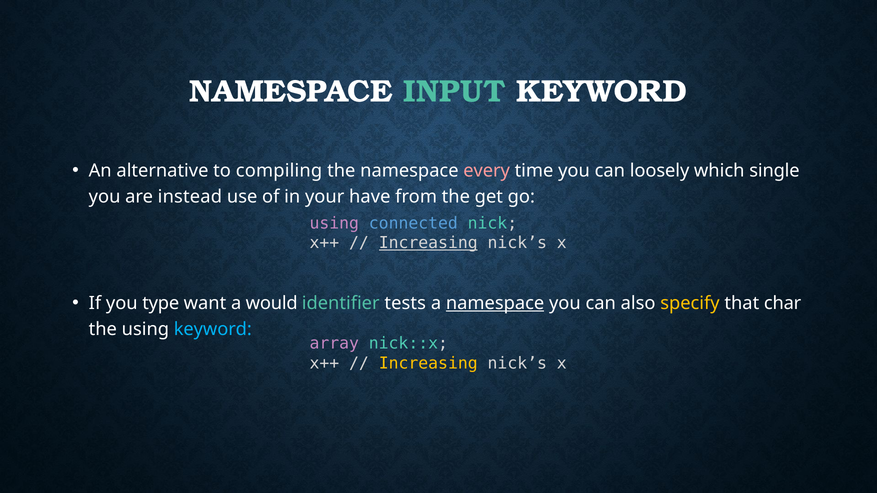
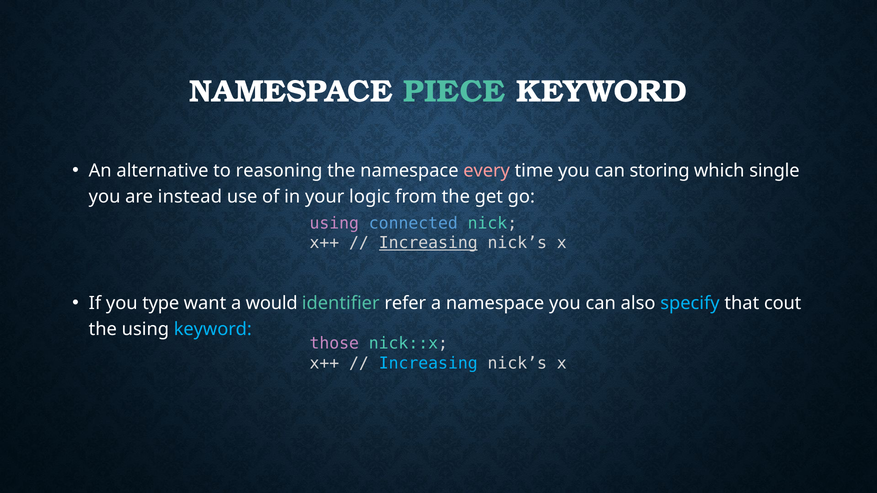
INPUT: INPUT -> PIECE (454, 91)
compiling: compiling -> reasoning (279, 171)
loosely: loosely -> storing (660, 171)
have: have -> logic (370, 197)
tests: tests -> refer (405, 303)
namespace underline: present -> none (495, 303)
specify colour: yellow -> light blue (690, 303)
char: char -> cout (783, 303)
array: array -> those (334, 344)
Increasing colour: yellow -> light blue (428, 363)
